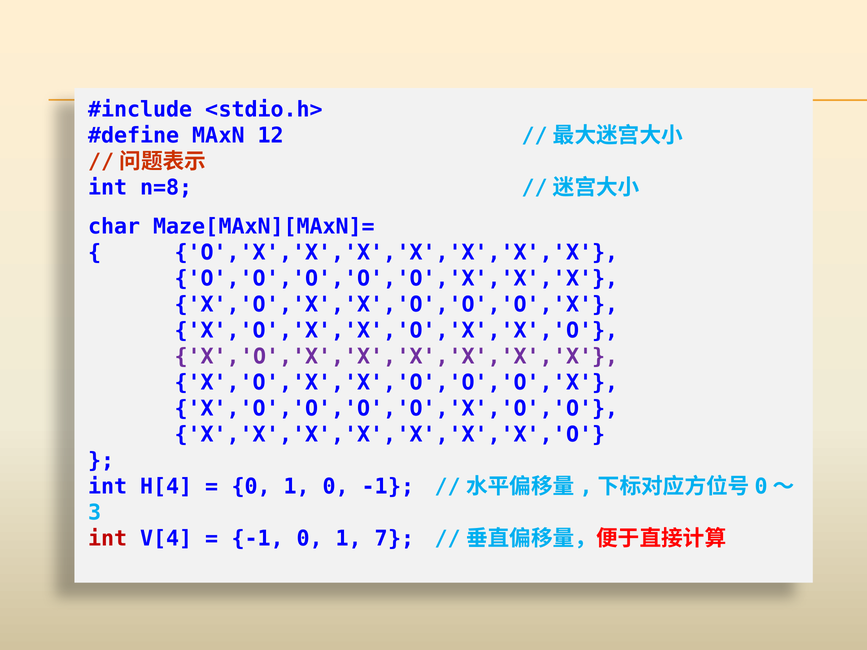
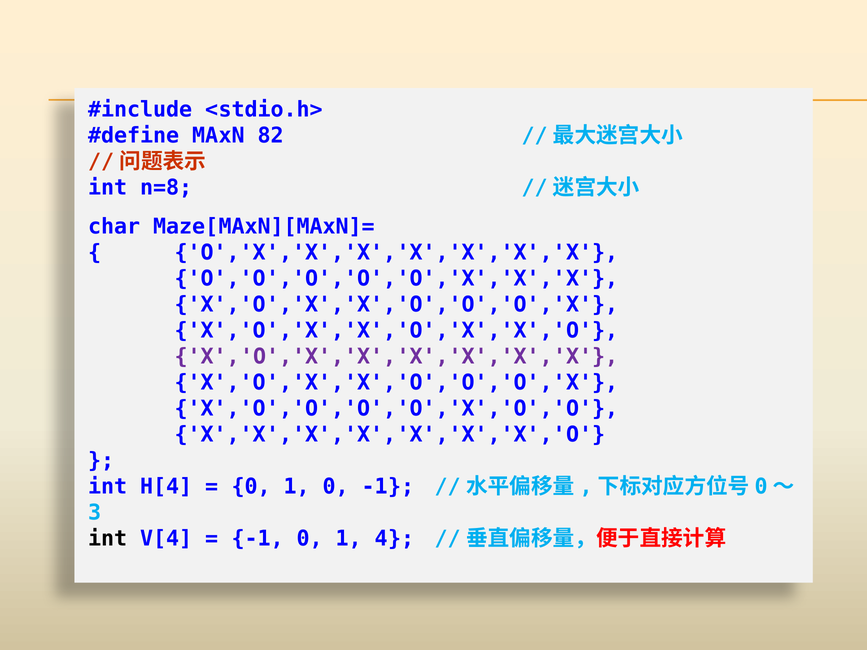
12: 12 -> 82 (271, 135)
int colour: red -> black (108, 539)
7: 7 -> 4 (395, 539)
